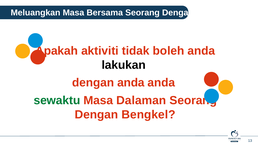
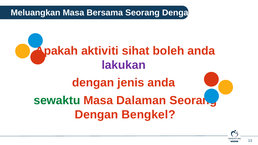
tidak: tidak -> sihat (136, 51)
lakukan colour: black -> purple (124, 65)
dengan anda: anda -> jenis (131, 83)
